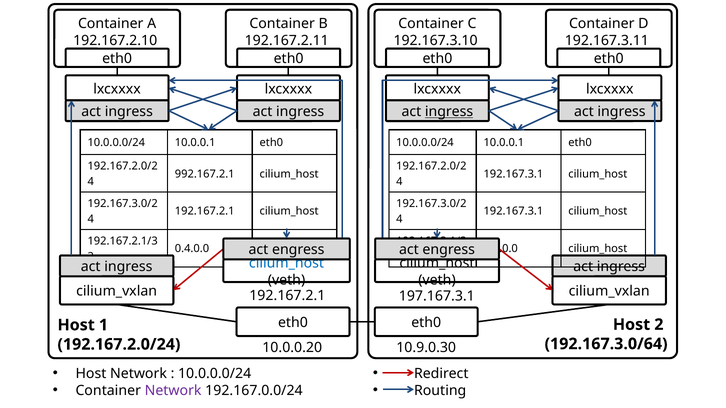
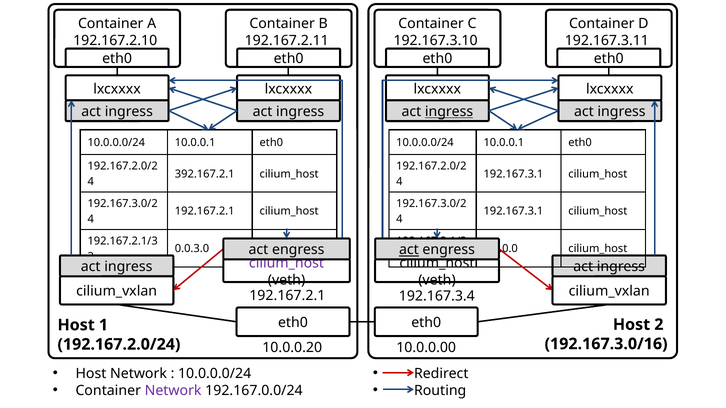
992.167.2.1: 992.167.2.1 -> 392.167.2.1 (205, 174)
0.4.0.0: 0.4.0.0 -> 0.0.3.0 (192, 249)
act underline: none -> present (409, 250)
cilium_host colour: blue -> purple (287, 263)
197.167.3.1: 197.167.3.1 -> 192.167.3.4 (437, 297)
192.167.3.0/64: 192.167.3.0/64 -> 192.167.3.0/16 (606, 344)
10.9.0.30: 10.9.0.30 -> 10.0.0.00 (426, 348)
